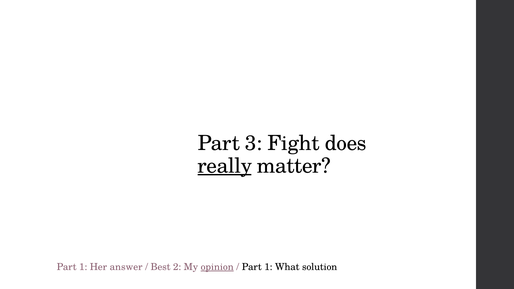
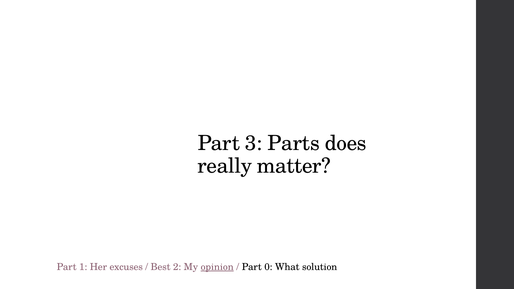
Fight: Fight -> Parts (294, 143)
really underline: present -> none (225, 166)
answer: answer -> excuses (126, 267)
1: 1 -> 0 (268, 267)
